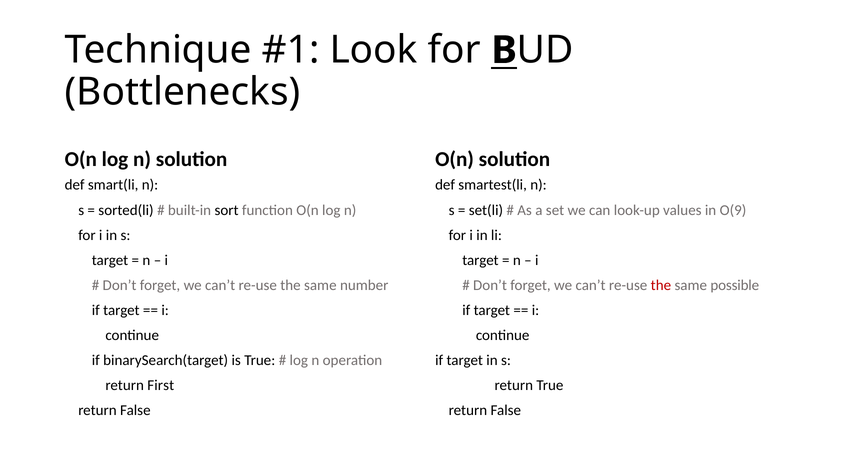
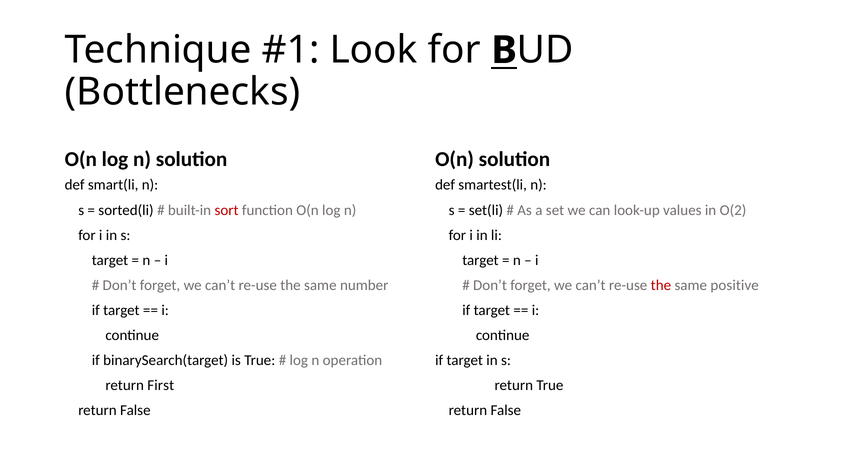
sort colour: black -> red (227, 210)
O(9: O(9 -> O(2 (733, 210)
possible: possible -> positive (735, 285)
